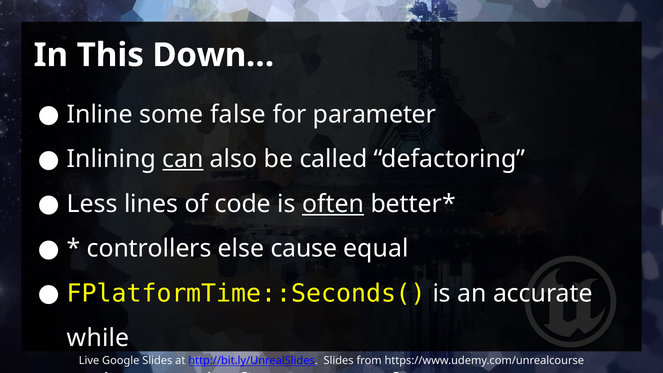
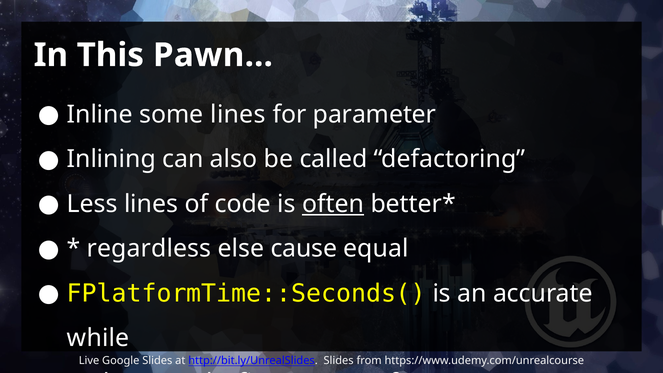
Down…: Down… -> Pawn… (213, 55)
some false: false -> lines (238, 114)
can underline: present -> none (183, 159)
controllers: controllers -> regardless (149, 249)
